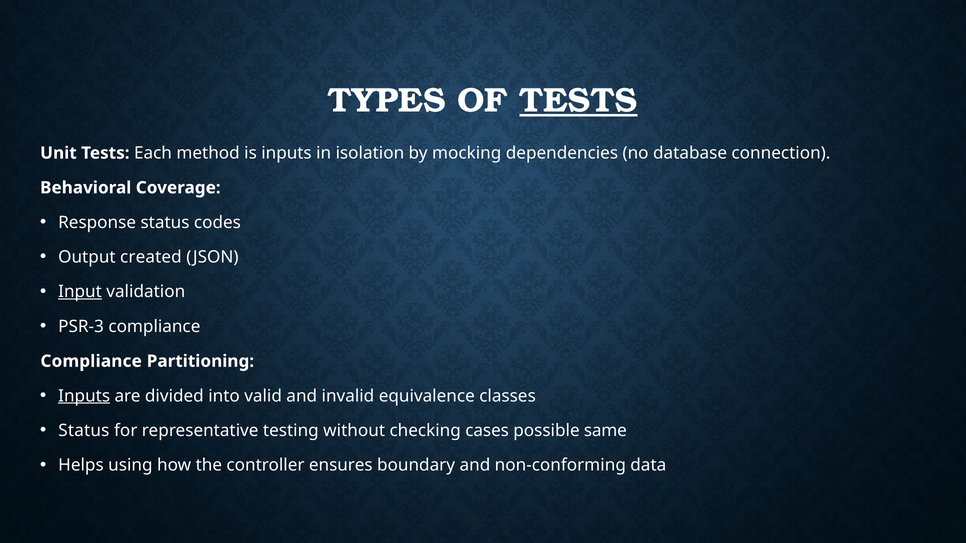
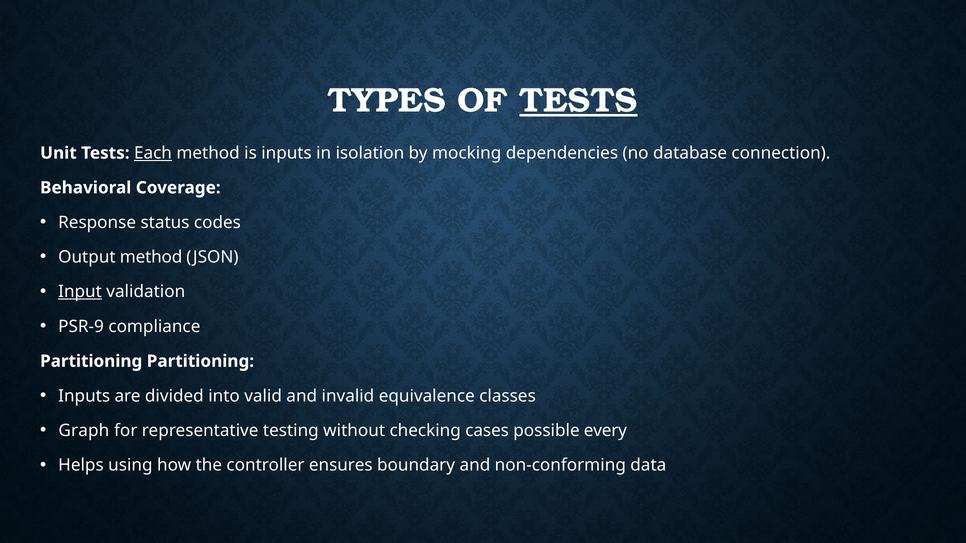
Each underline: none -> present (153, 153)
Output created: created -> method (151, 257)
PSR-3: PSR-3 -> PSR-9 (81, 327)
Compliance: Compliance -> Partitioning (91, 361)
Inputs underline: present -> none (84, 396)
Status: Status -> Graph (84, 431)
same: same -> every (605, 431)
